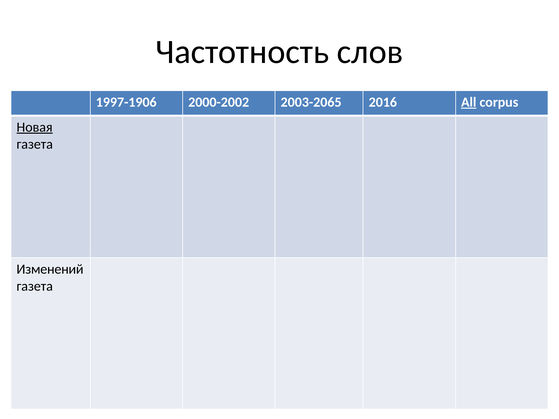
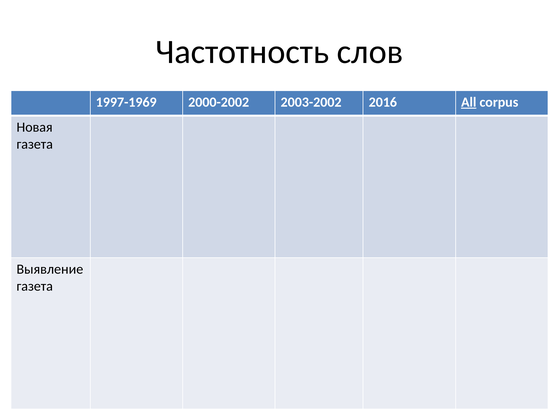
1997-1906: 1997-1906 -> 1997-1969 (126, 102)
2003-2065: 2003-2065 -> 2003-2002 (311, 102)
Новая underline: present -> none (35, 127)
Изменений: Изменений -> Выявление (50, 269)
